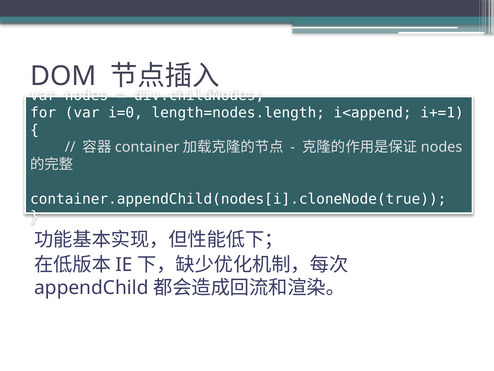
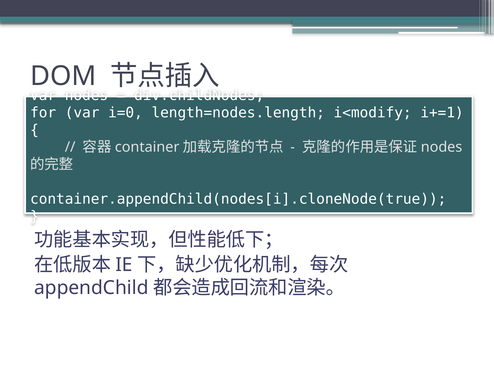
i<append: i<append -> i<modify (373, 112)
